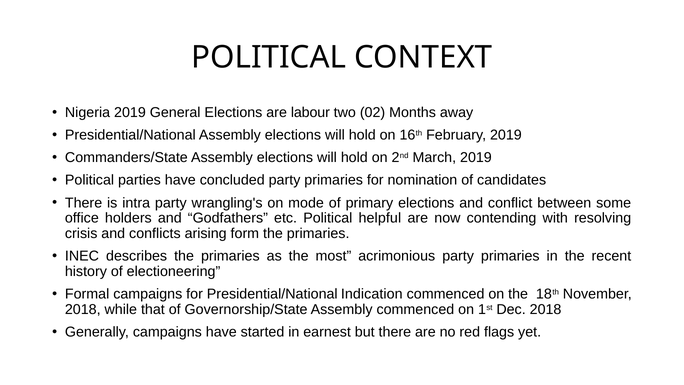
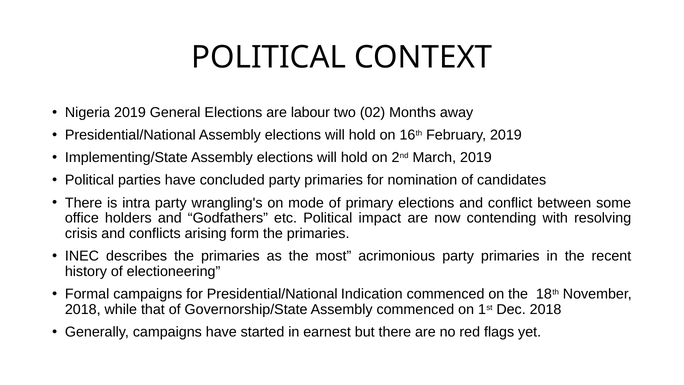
Commanders/State: Commanders/State -> Implementing/State (126, 158)
helpful: helpful -> impact (380, 218)
